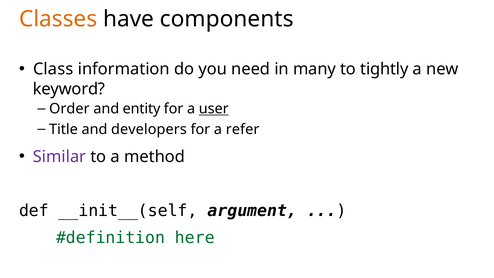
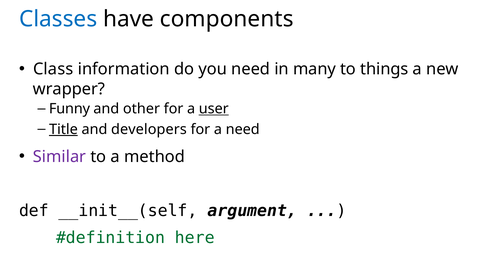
Classes colour: orange -> blue (58, 19)
tightly: tightly -> things (384, 69)
keyword: keyword -> wrapper (69, 89)
Order: Order -> Funny (69, 109)
entity: entity -> other (141, 109)
Title underline: none -> present (63, 129)
a refer: refer -> need (243, 129)
